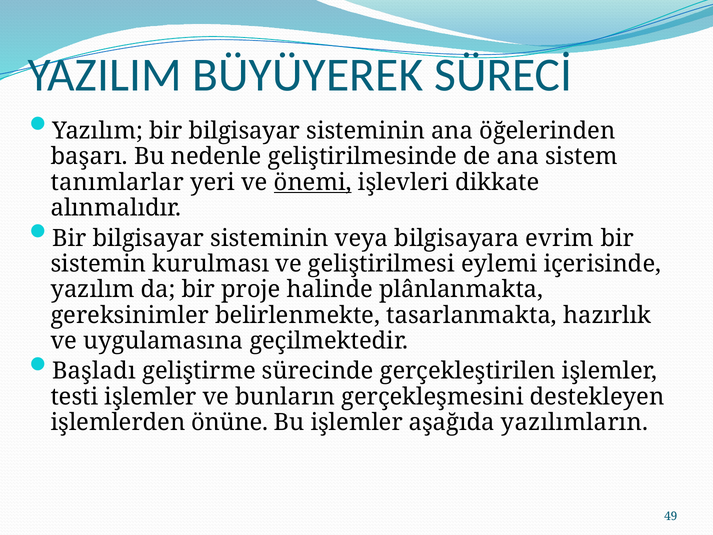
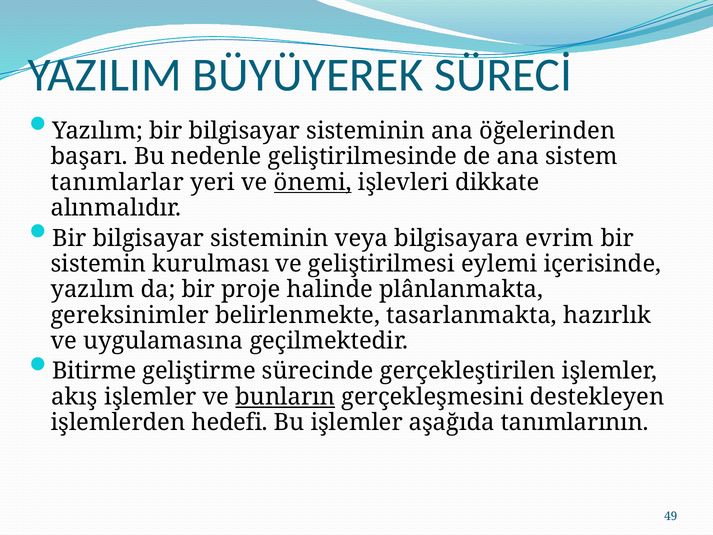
Başladı: Başladı -> Bitirme (94, 371)
testi: testi -> akış (74, 397)
bunların underline: none -> present (285, 397)
önüne: önüne -> hedefi (230, 422)
yazılımların: yazılımların -> tanımlarının (575, 422)
